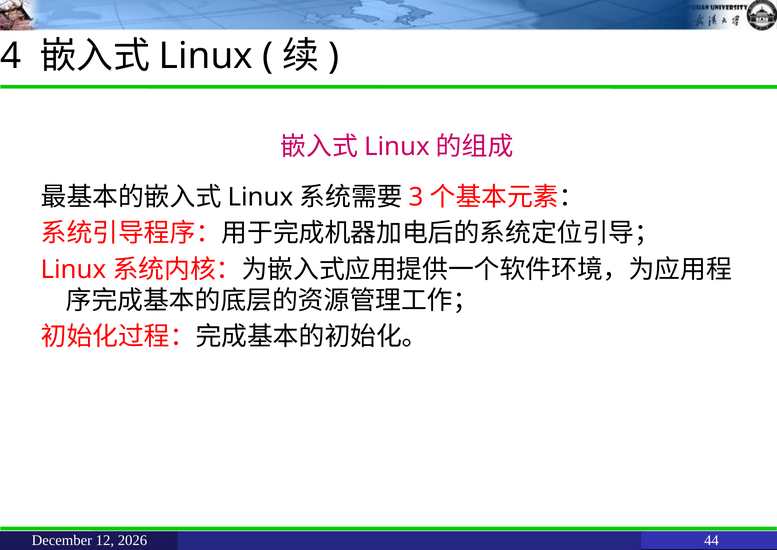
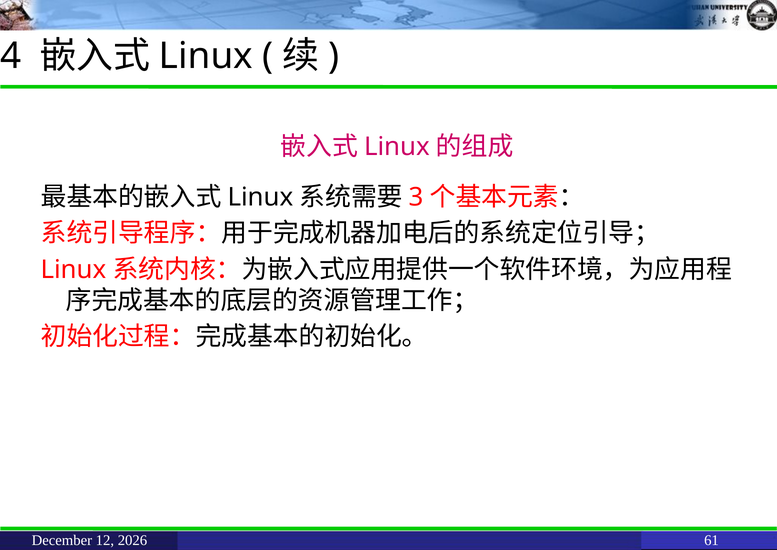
44: 44 -> 61 (712, 541)
